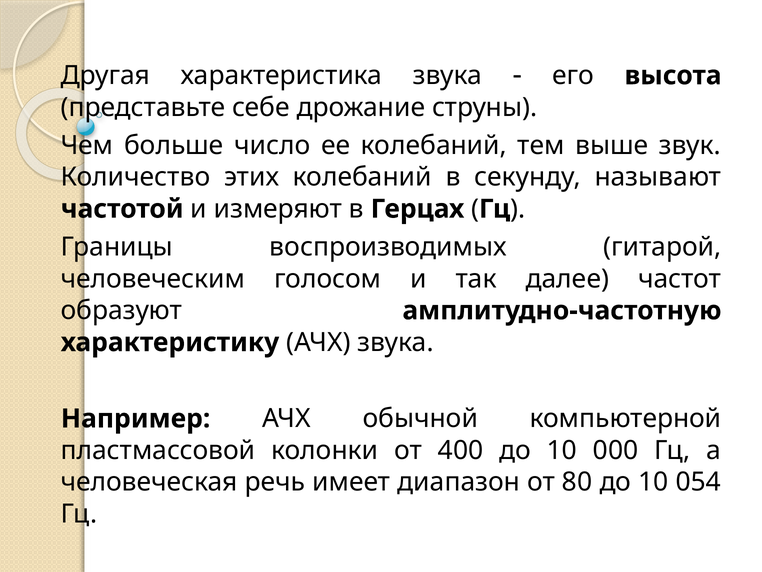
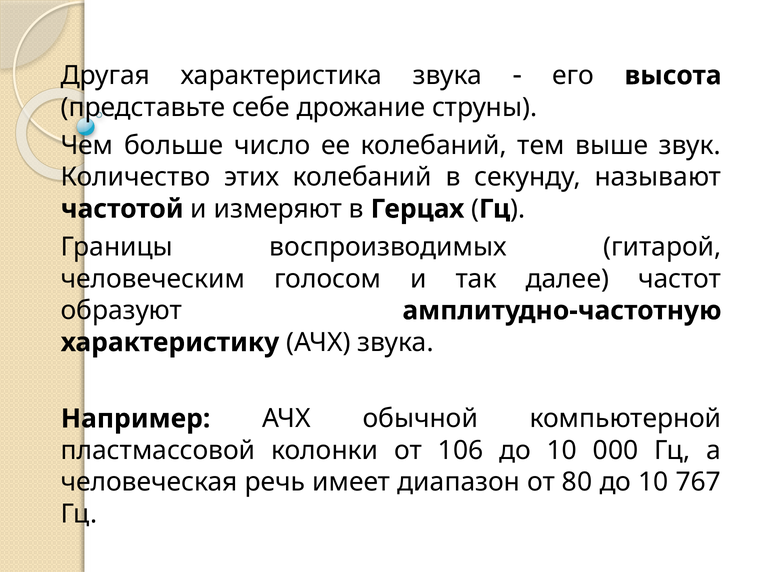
400: 400 -> 106 (461, 450)
054: 054 -> 767 (698, 482)
